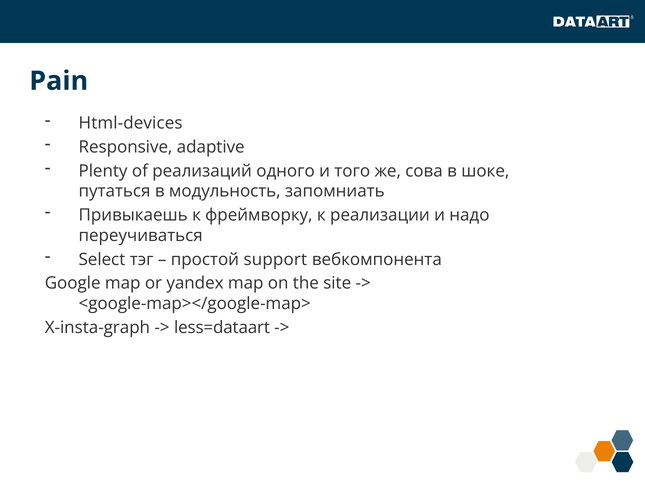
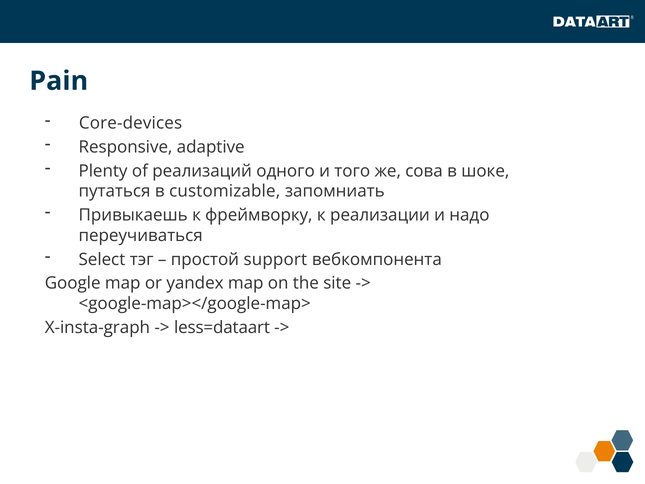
Html-devices: Html-devices -> Core-devices (131, 123)
модульность: модульность -> customizable (225, 191)
